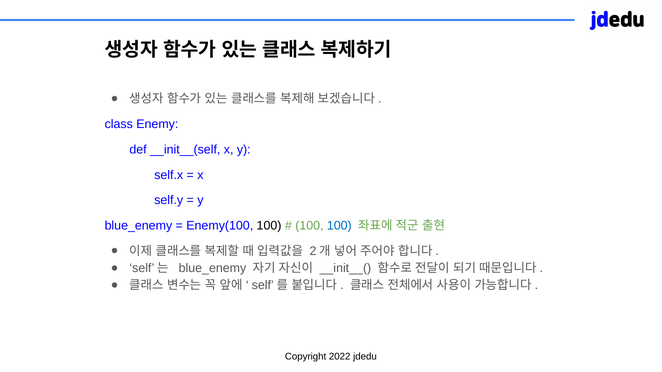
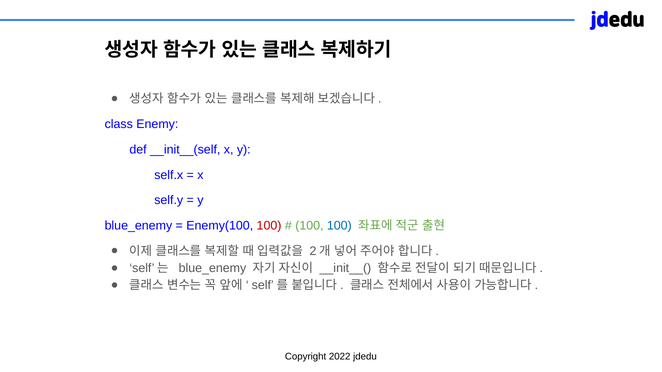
100 colour: black -> red (269, 226)
